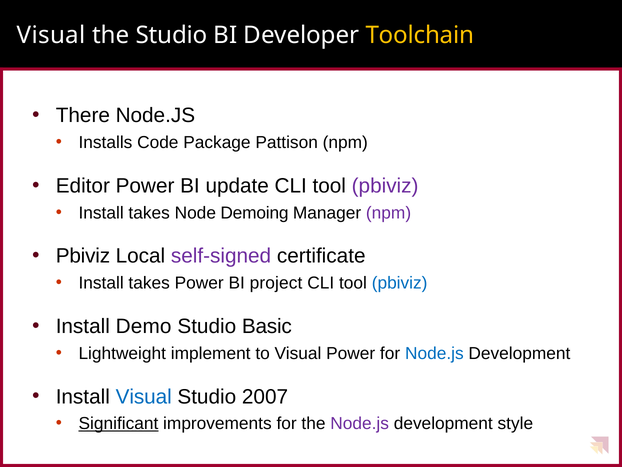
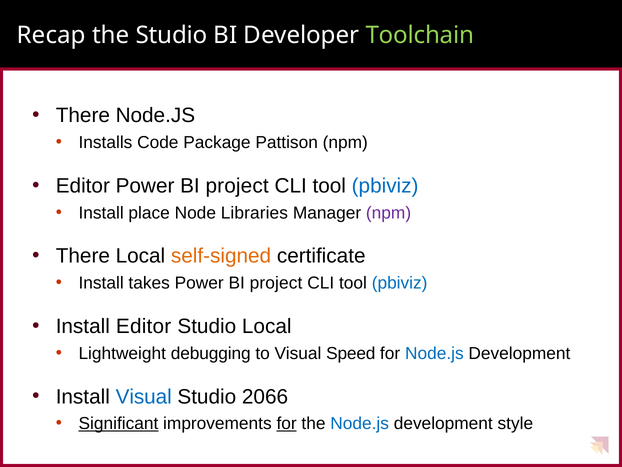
Visual: Visual -> Recap (51, 35)
Toolchain colour: yellow -> light green (420, 35)
update: update -> project (237, 186)
pbiviz colour: purple -> blue (385, 186)
takes: takes -> place (149, 213)
Demoing: Demoing -> Libraries (254, 213)
Pbiviz: Pbiviz -> There (83, 256)
self-signed colour: purple -> orange (221, 256)
Install Demo: Demo -> Editor (144, 326)
Studio Basic: Basic -> Local (267, 326)
implement: implement -> debugging (211, 353)
Visual Power: Power -> Speed (351, 353)
2007: 2007 -> 2066 (265, 396)
for underline: none -> present (287, 423)
Node.js colour: purple -> blue (360, 423)
